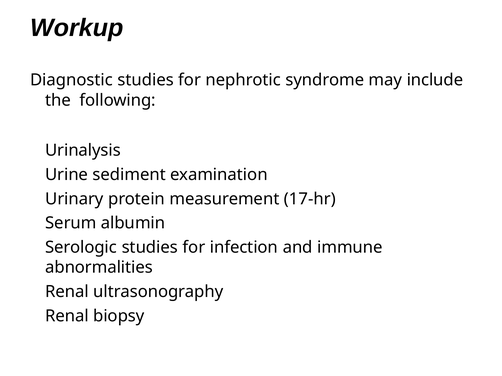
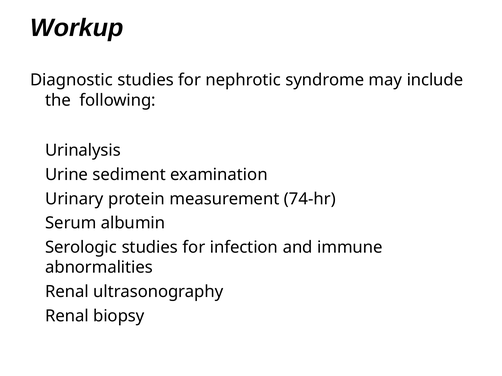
17-hr: 17-hr -> 74-hr (310, 199)
